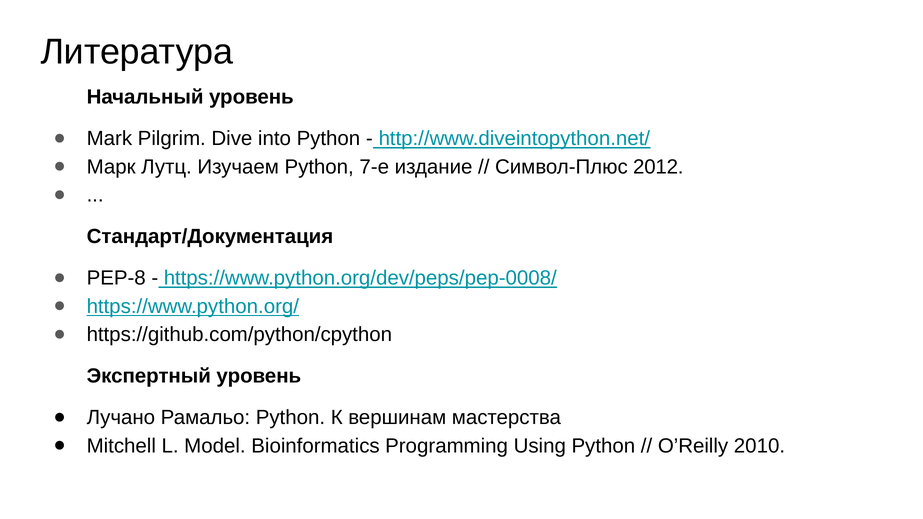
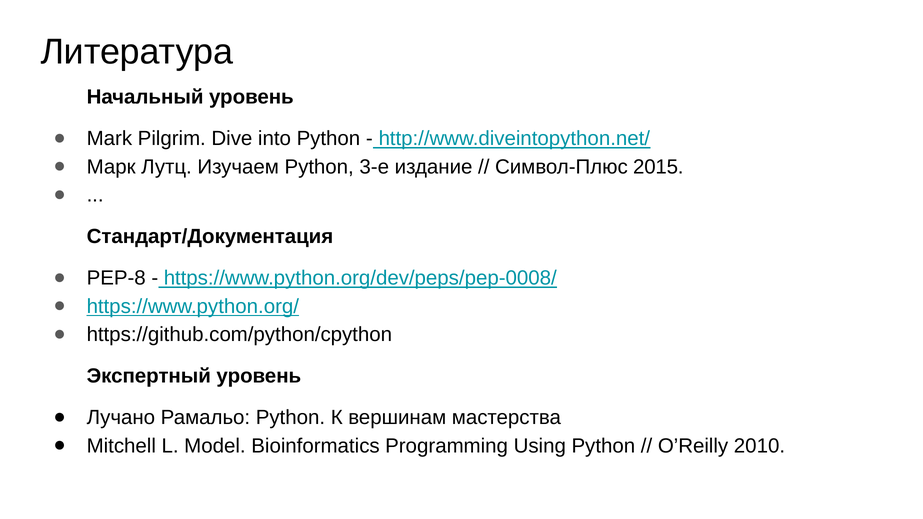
7-е: 7-е -> 3-е (374, 167)
2012: 2012 -> 2015 (658, 167)
